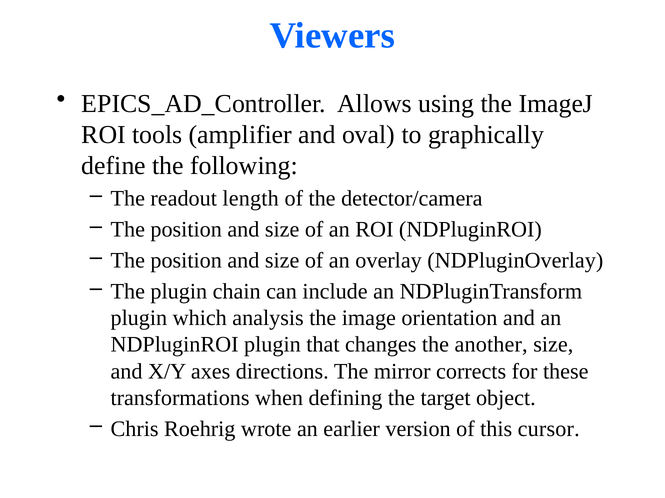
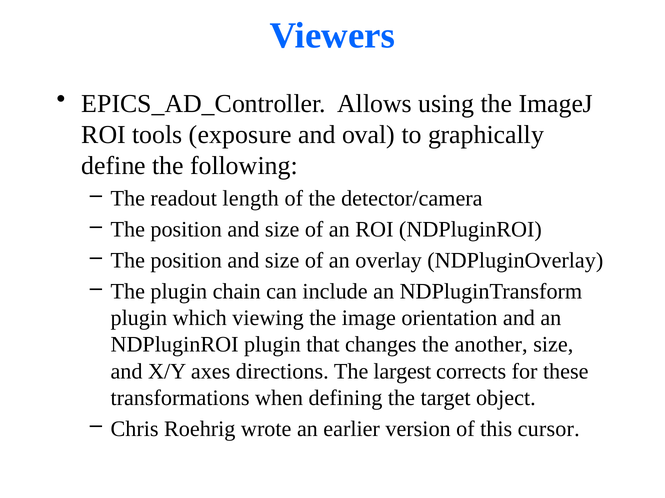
amplifier: amplifier -> exposure (240, 135)
analysis: analysis -> viewing (268, 319)
mirror: mirror -> largest (402, 372)
